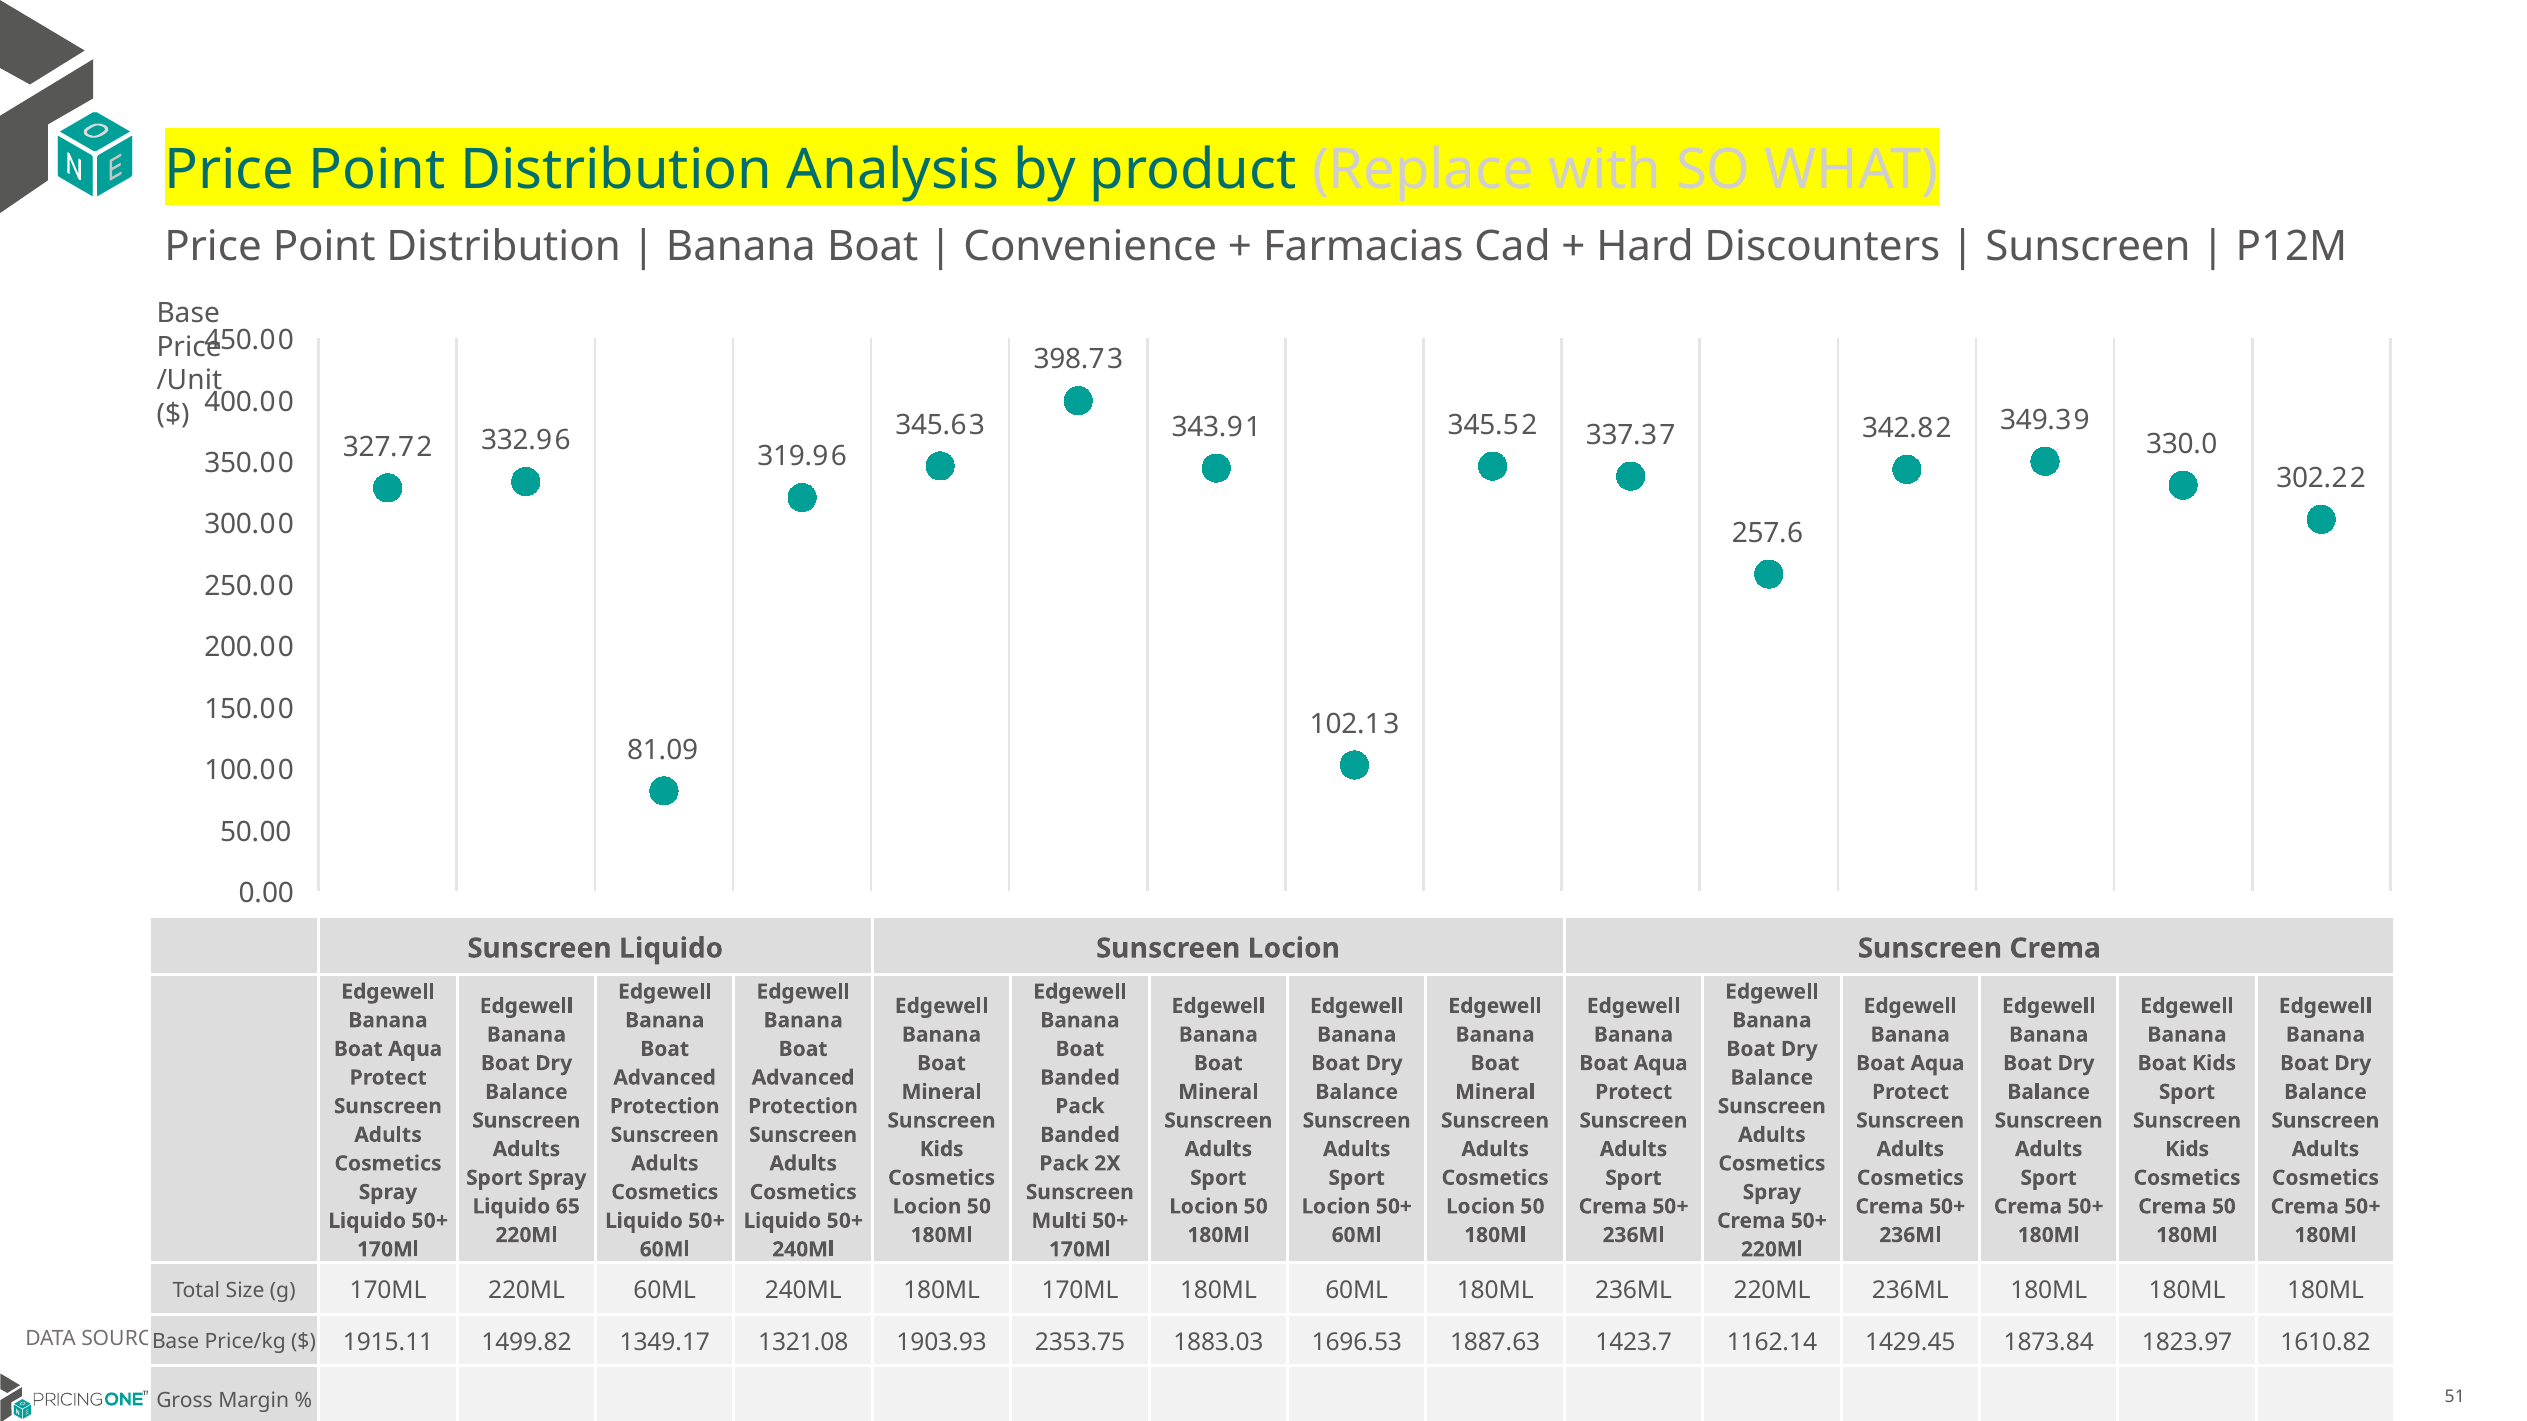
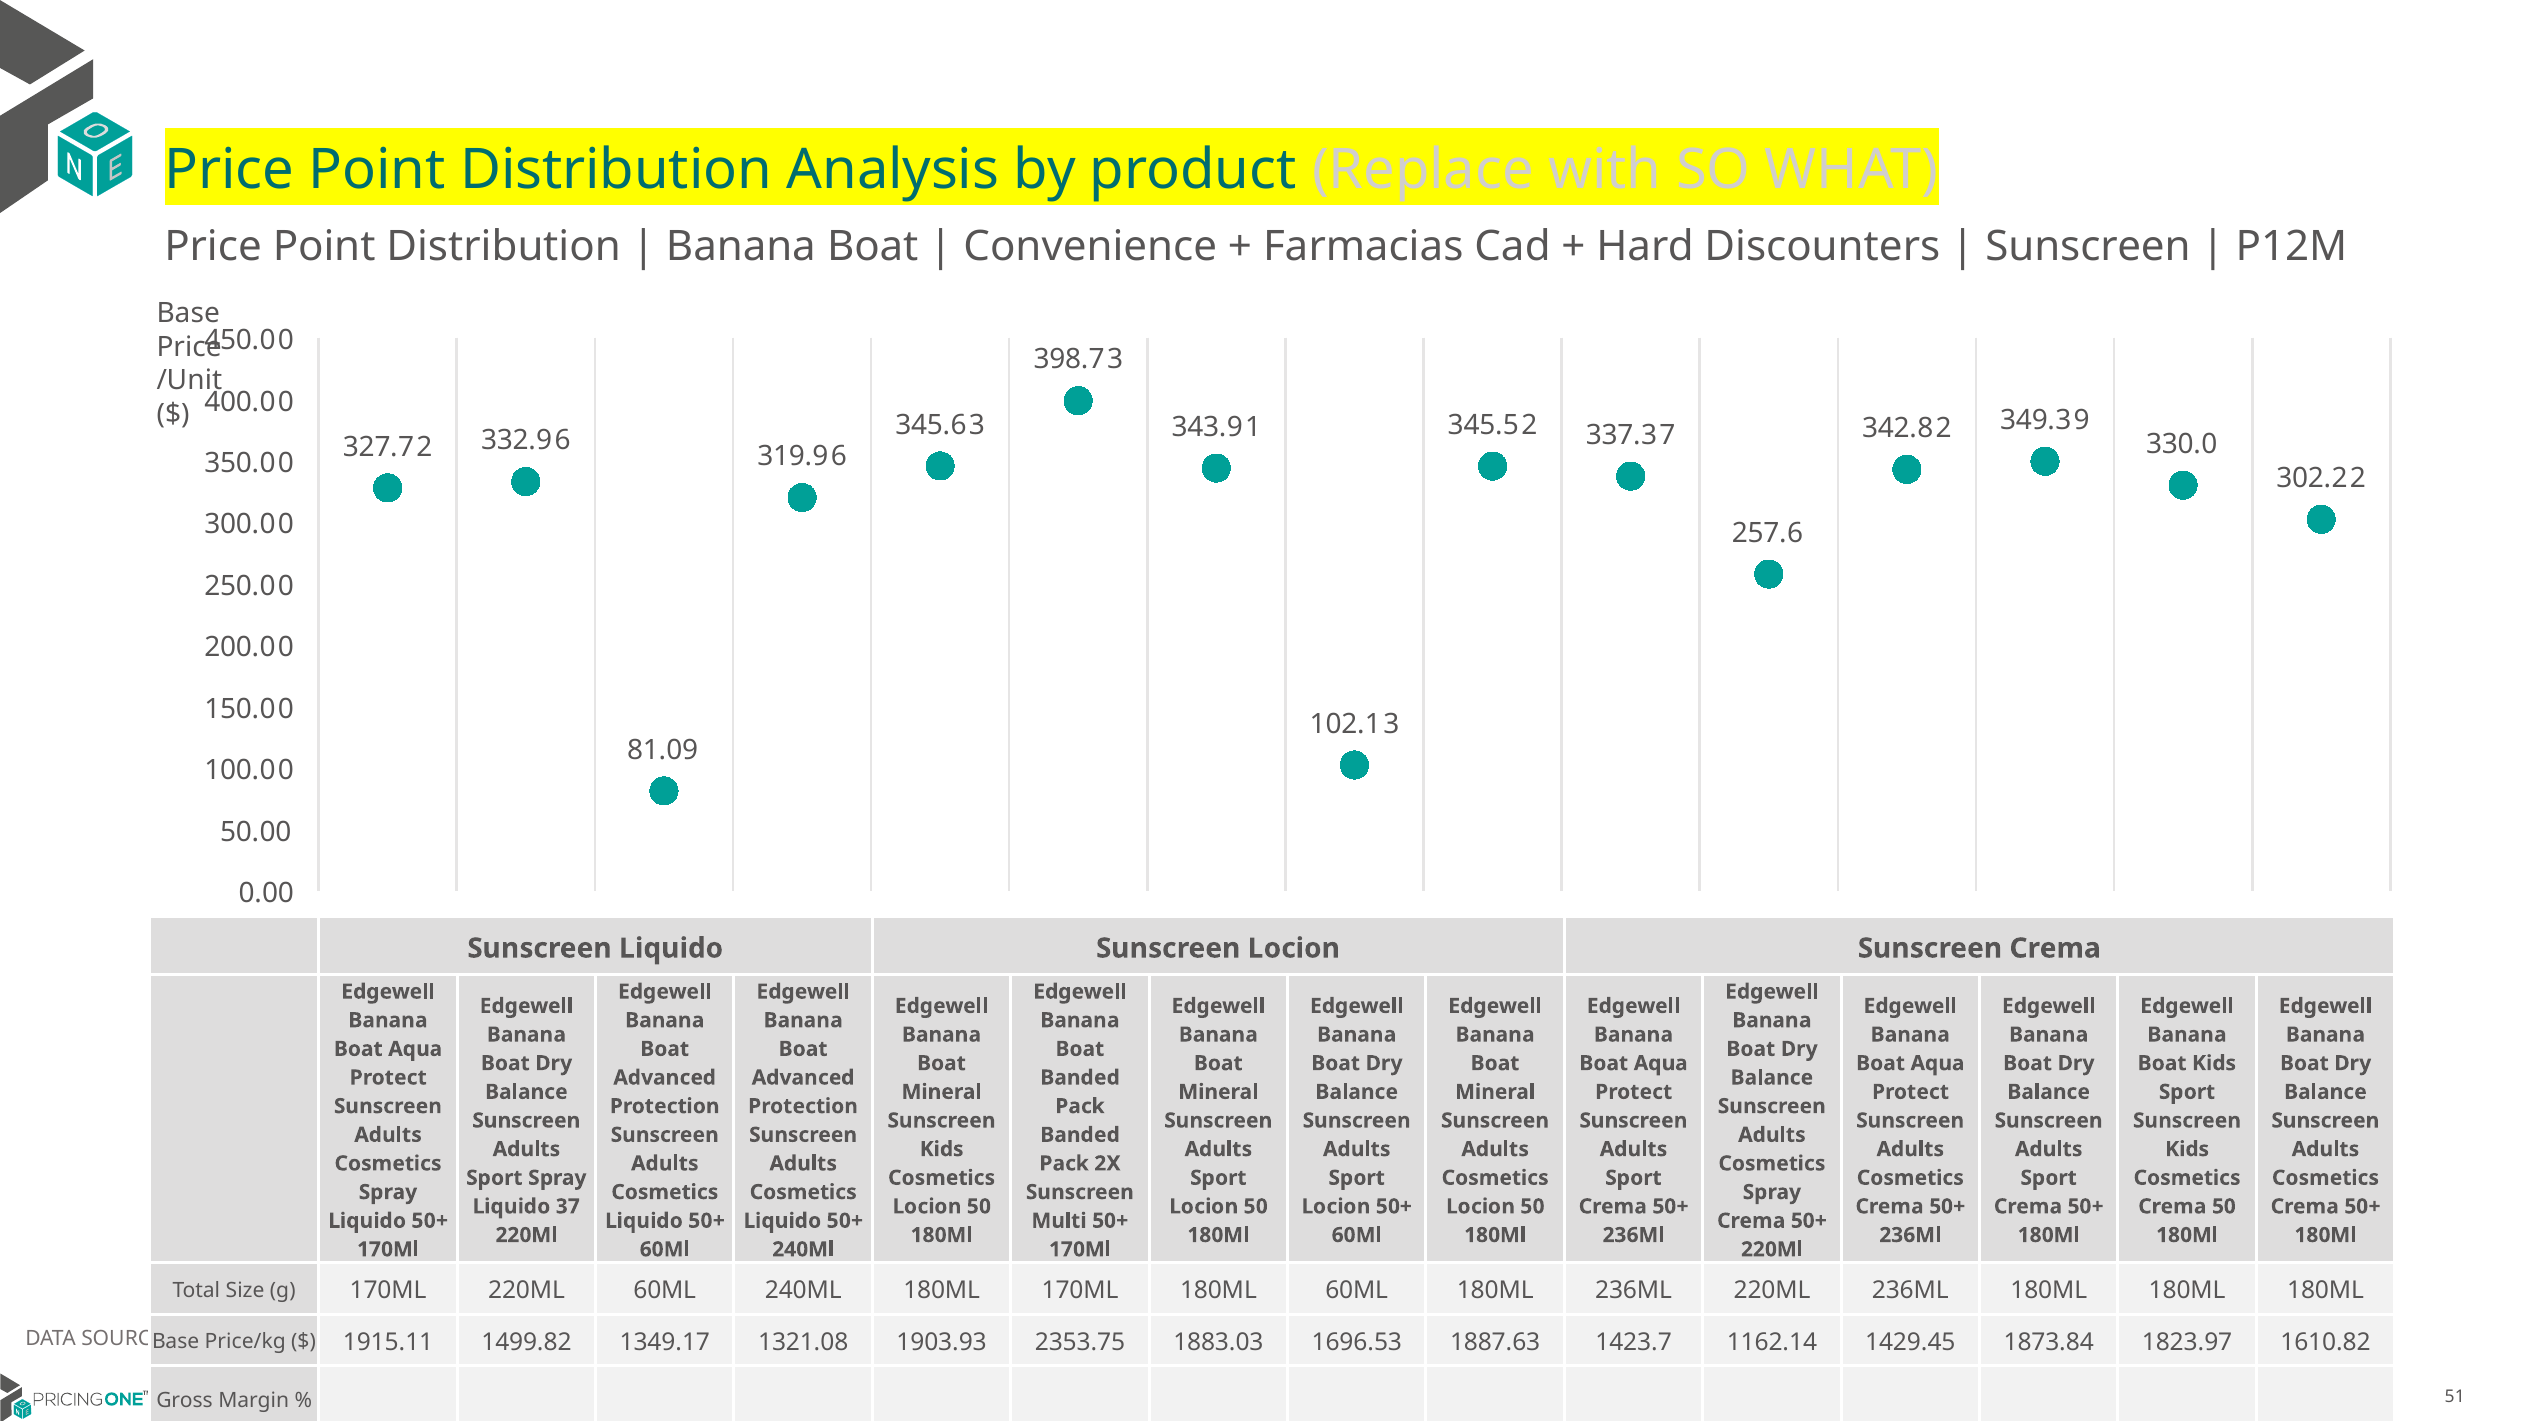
65: 65 -> 37 (568, 1207)
